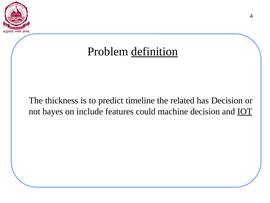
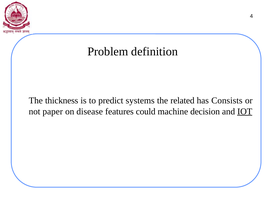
definition underline: present -> none (155, 51)
timeline: timeline -> systems (140, 100)
has Decision: Decision -> Consists (227, 100)
bayes: bayes -> paper (53, 111)
include: include -> disease (90, 111)
